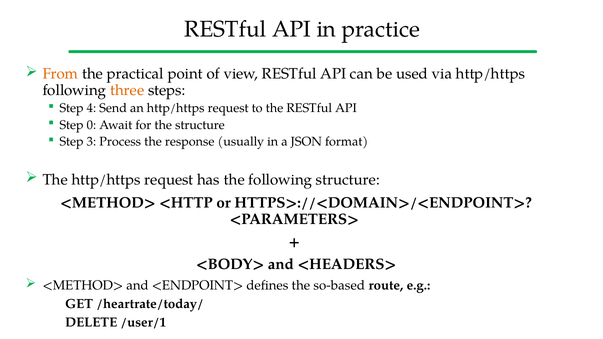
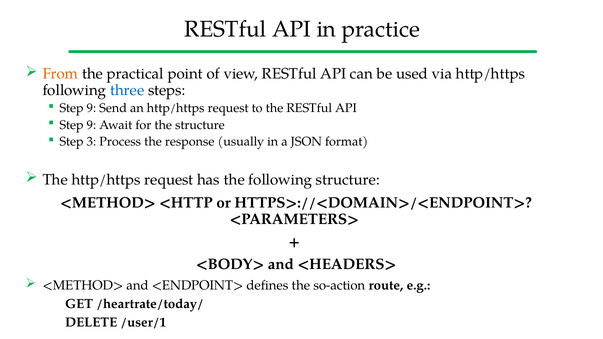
three colour: orange -> blue (127, 90)
4: 4 -> 9 (91, 108)
0: 0 -> 9 (91, 125)
so-based: so-based -> so-action (339, 286)
